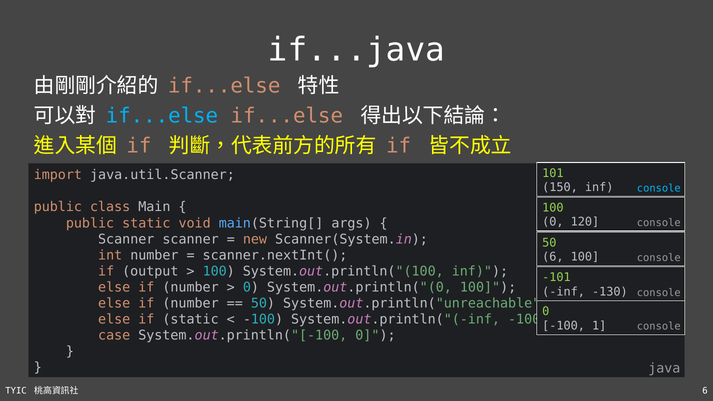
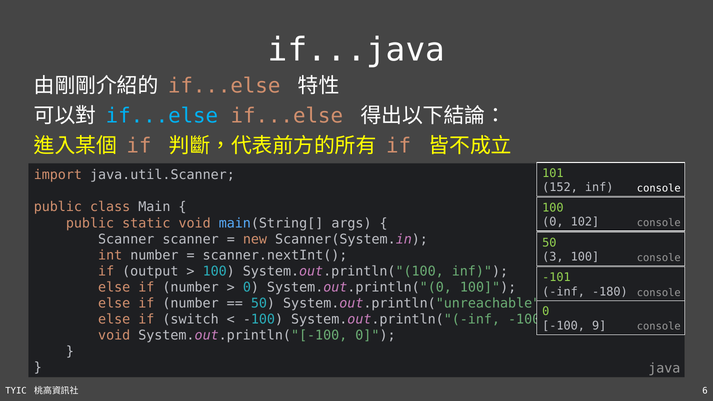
150: 150 -> 152 (560, 187)
console colour: light blue -> white (659, 188)
120: 120 -> 102 (585, 222)
6: 6 -> 3 (553, 257)
-130: -130 -> -180 (610, 292)
if static: static -> switch (191, 319)
1: 1 -> 9 (599, 326)
case: case -> void (114, 335)
